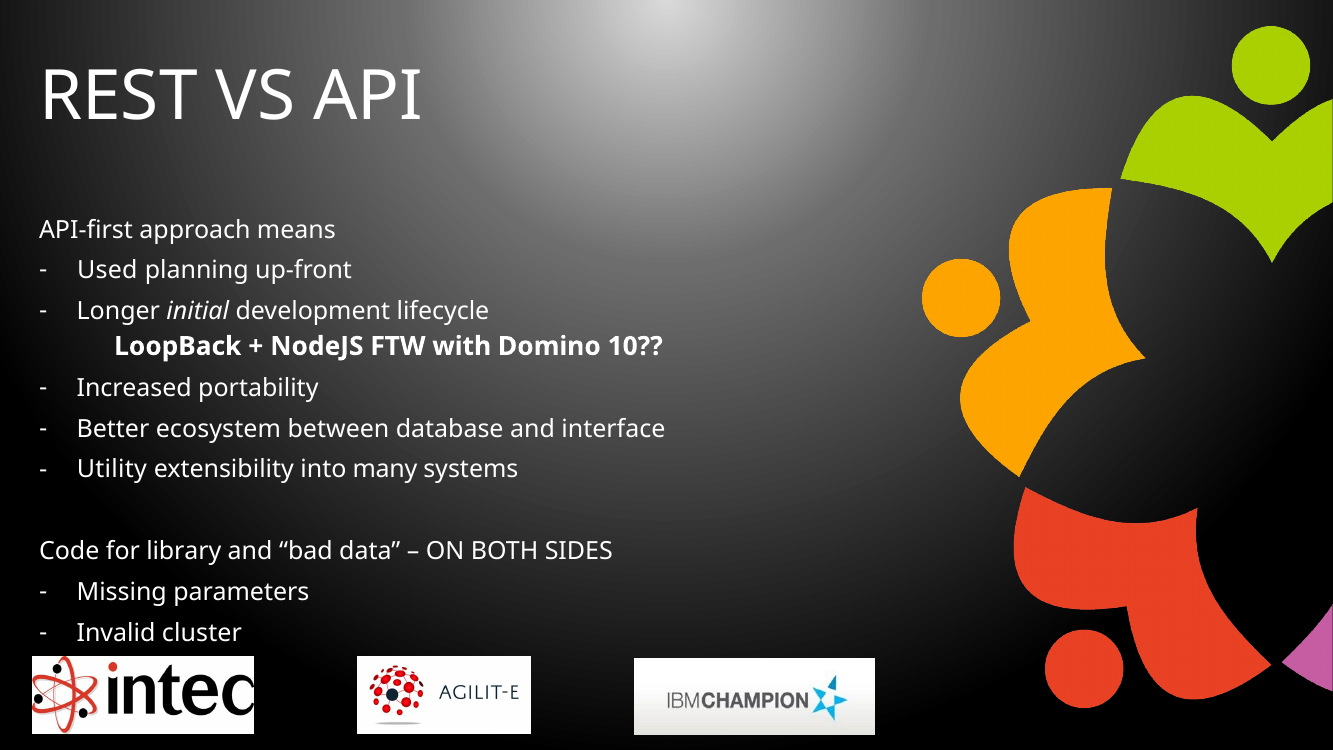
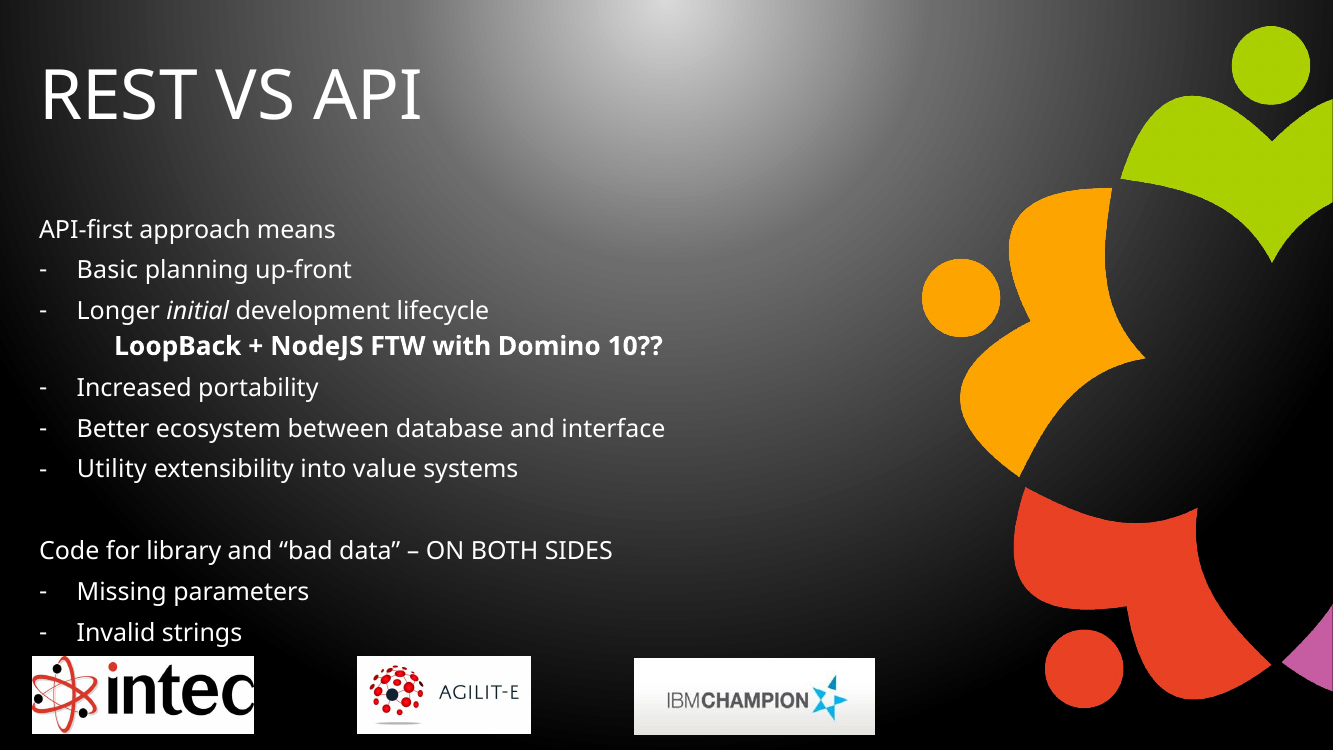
Used: Used -> Basic (107, 271)
many: many -> value (385, 470)
cluster: cluster -> strings (202, 633)
